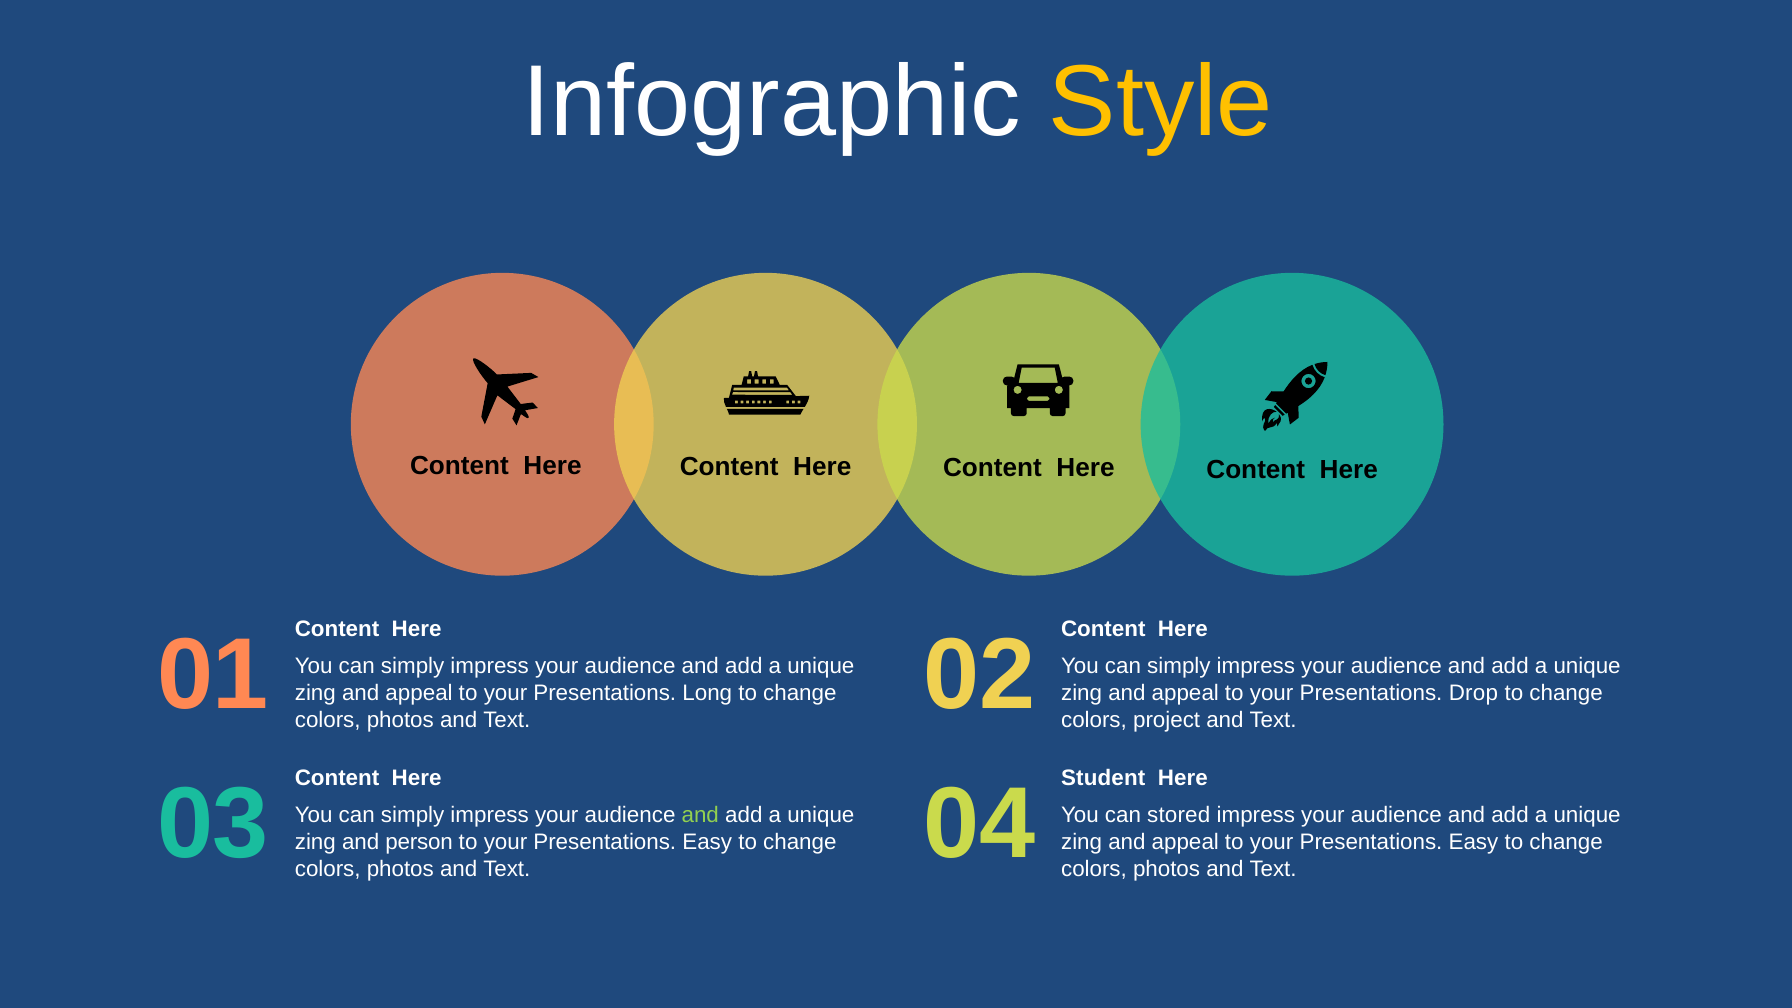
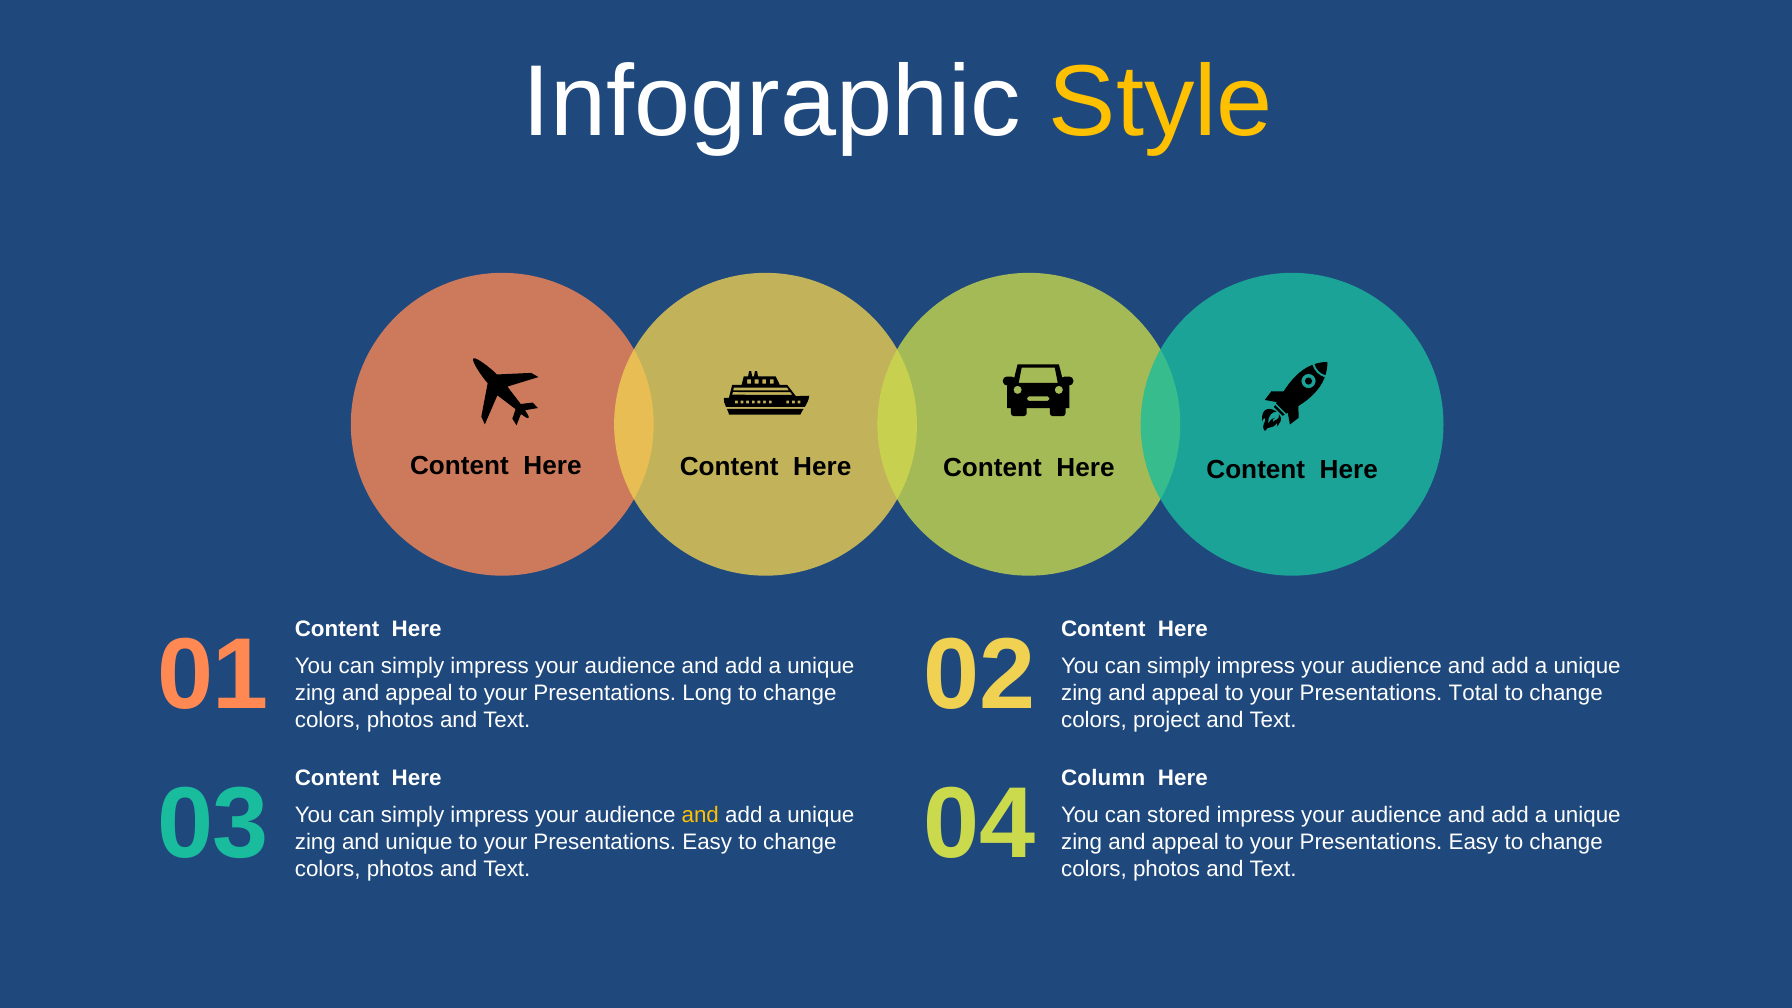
Drop: Drop -> Total (1474, 693)
Student: Student -> Column (1103, 778)
and colour: light green -> yellow (700, 815)
and person: person -> unique (419, 842)
